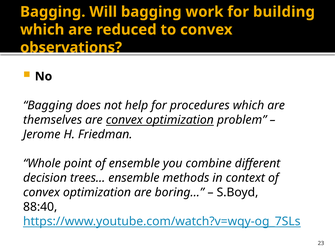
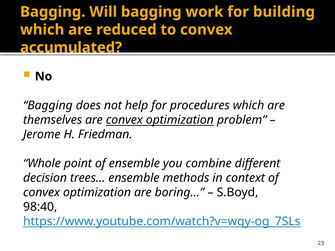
observations: observations -> accumulated (71, 48)
88:40: 88:40 -> 98:40 (40, 207)
